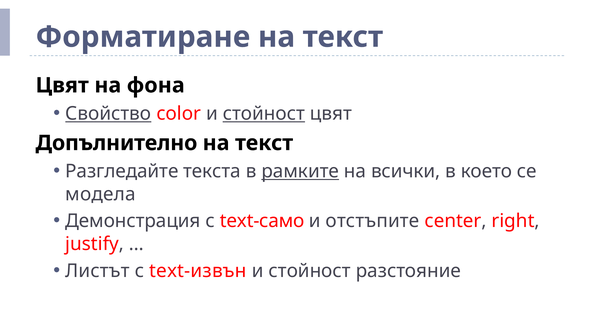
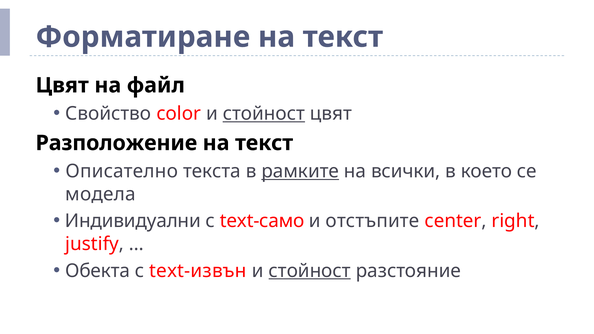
фона: фона -> файл (156, 85)
Свойство underline: present -> none (108, 114)
Допълнително: Допълнително -> Разположение (116, 143)
Разгледайте: Разгледайте -> Описателно (122, 171)
Демонстрация: Демонстрация -> Индивидуални (133, 221)
Листът: Листът -> Обекта (98, 271)
стойност underline: none -> present (310, 271)
